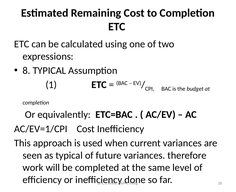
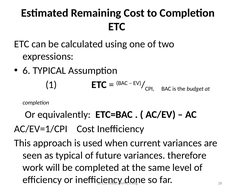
8: 8 -> 6 (27, 71)
